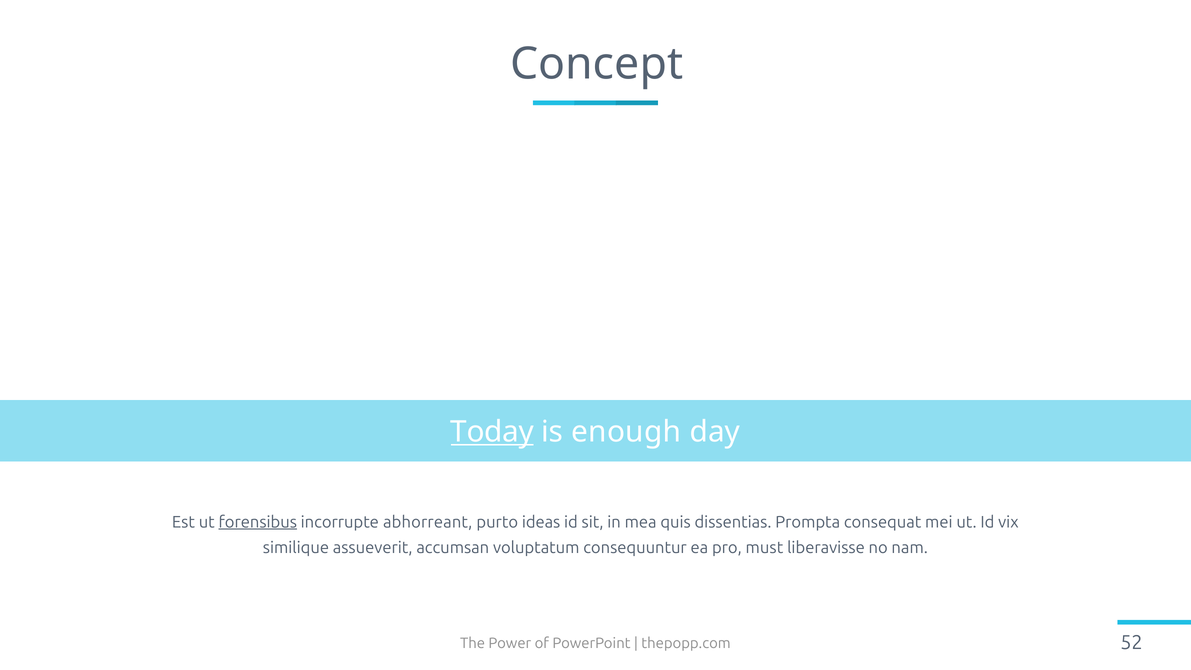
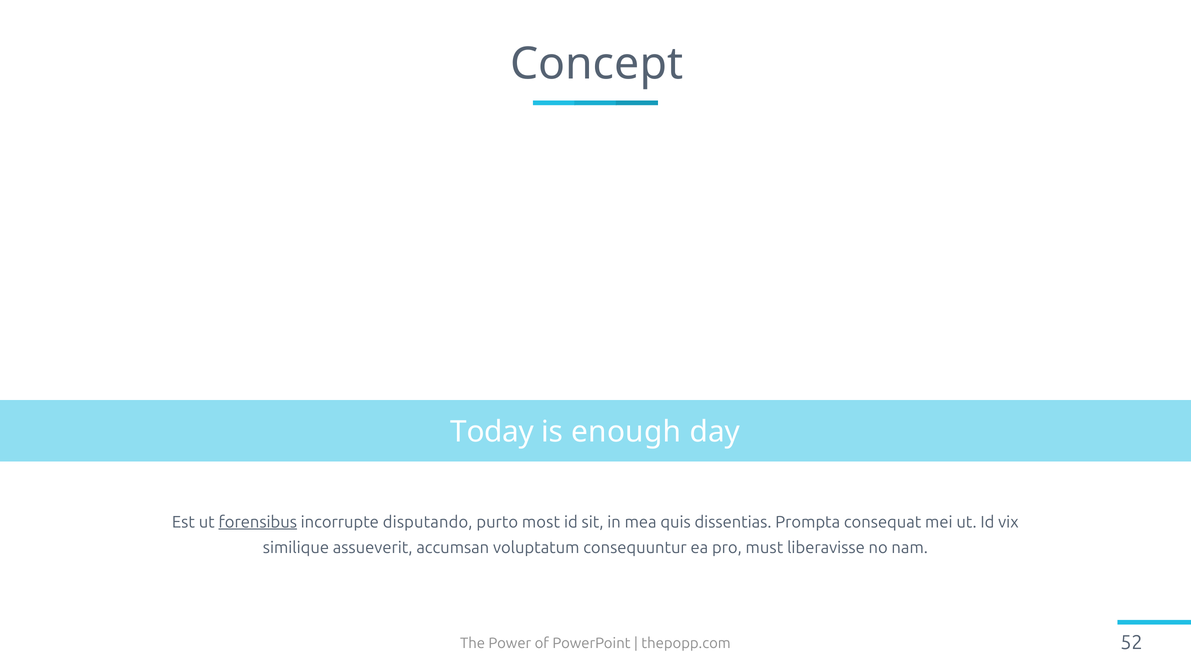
Today underline: present -> none (492, 432)
abhorreant: abhorreant -> disputando (428, 522)
ideas: ideas -> most (541, 522)
